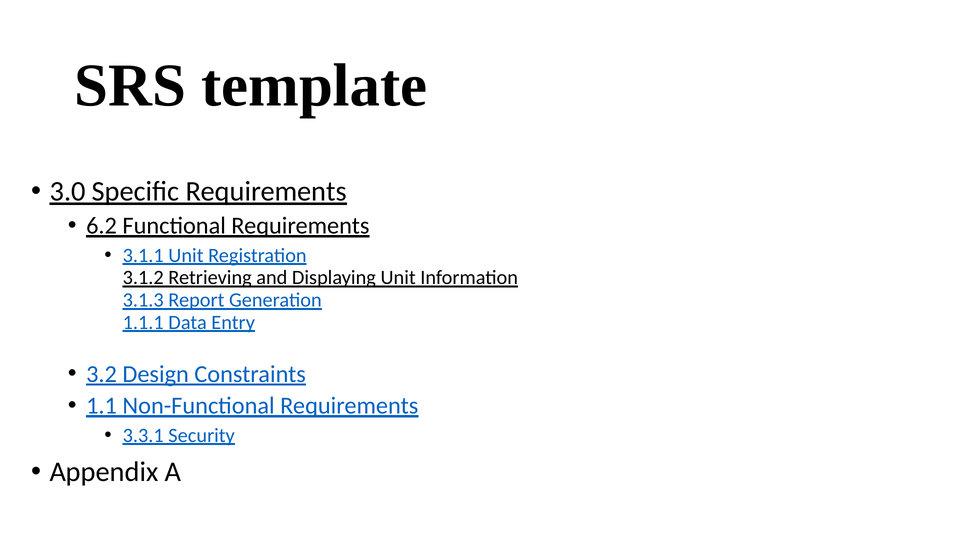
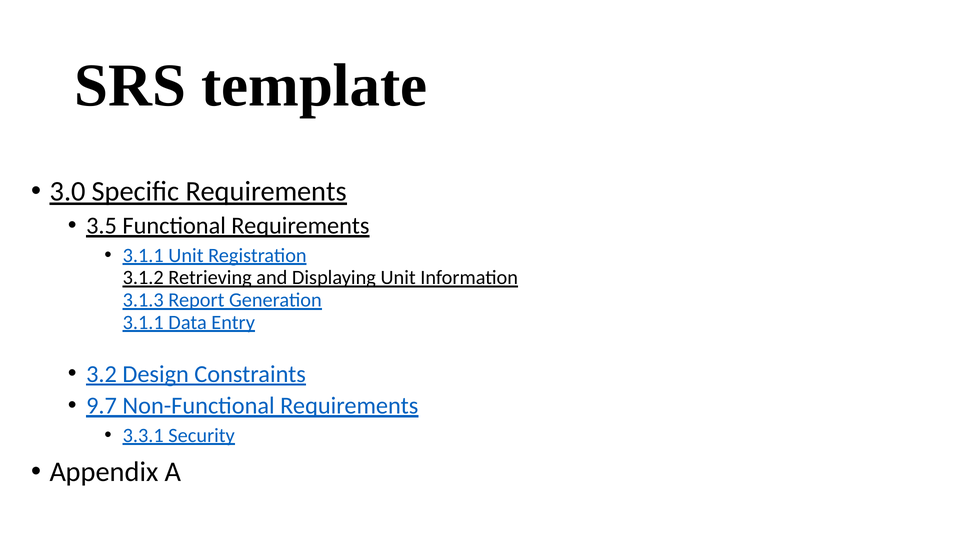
6.2: 6.2 -> 3.5 (102, 226)
1.1.1: 1.1.1 -> 3.1.1 (143, 322)
1.1: 1.1 -> 9.7 (102, 406)
